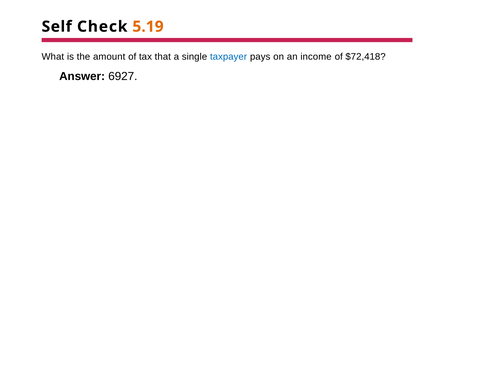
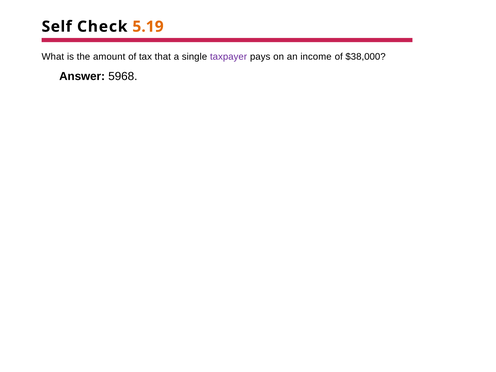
taxpayer colour: blue -> purple (229, 57)
$72,418: $72,418 -> $38,000 (366, 57)
6927: 6927 -> 5968 (123, 76)
